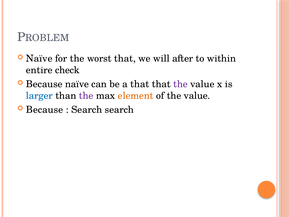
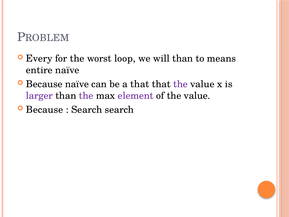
Naïve: Naïve -> Every (39, 58)
worst that: that -> loop (125, 58)
will after: after -> than (183, 58)
within: within -> means (221, 58)
entire check: check -> naïve (67, 70)
larger colour: blue -> purple (39, 96)
element colour: orange -> purple (136, 96)
